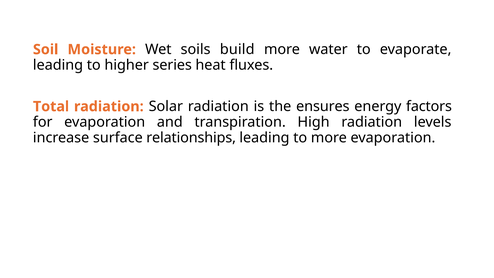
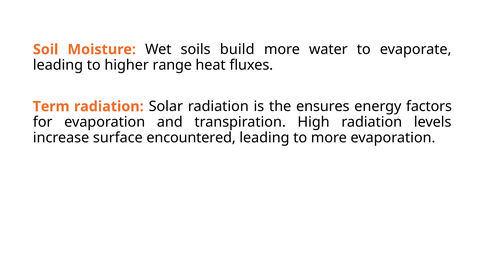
series: series -> range (172, 65)
Total: Total -> Term (51, 106)
relationships: relationships -> encountered (191, 138)
